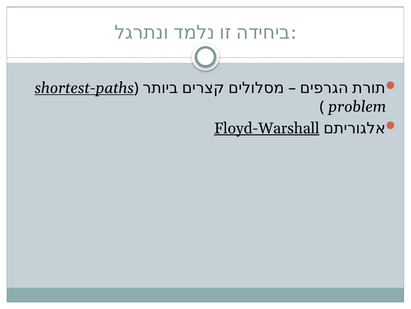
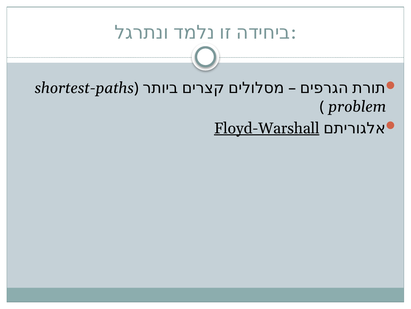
shortest-paths underline: present -> none (84, 88)
